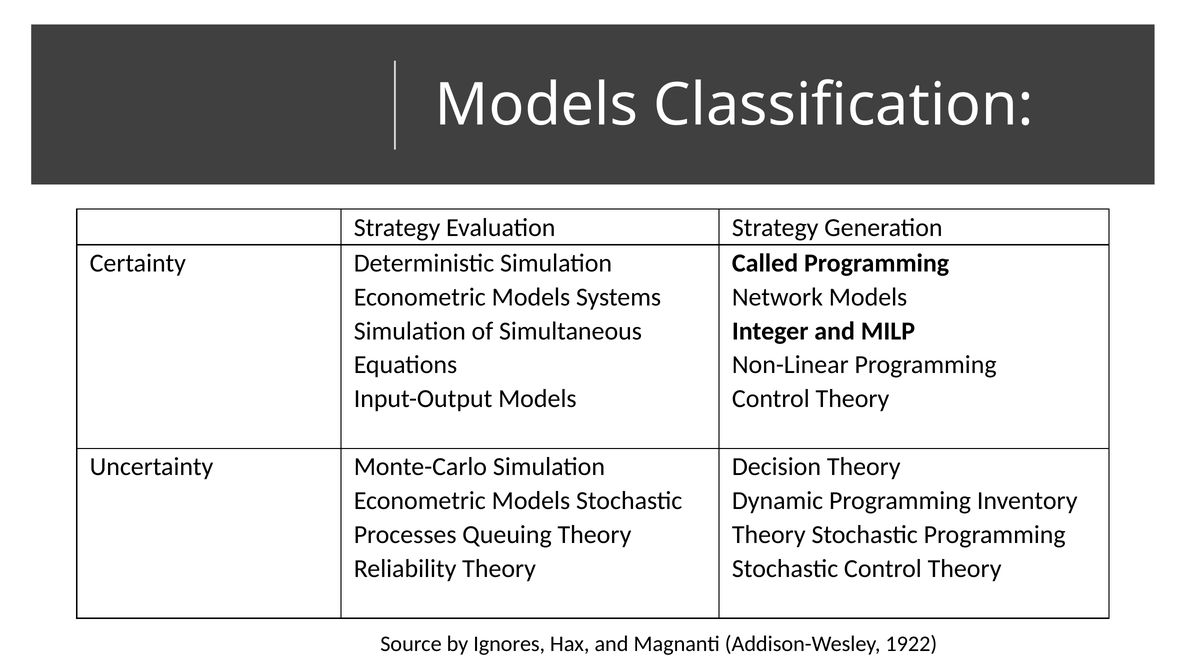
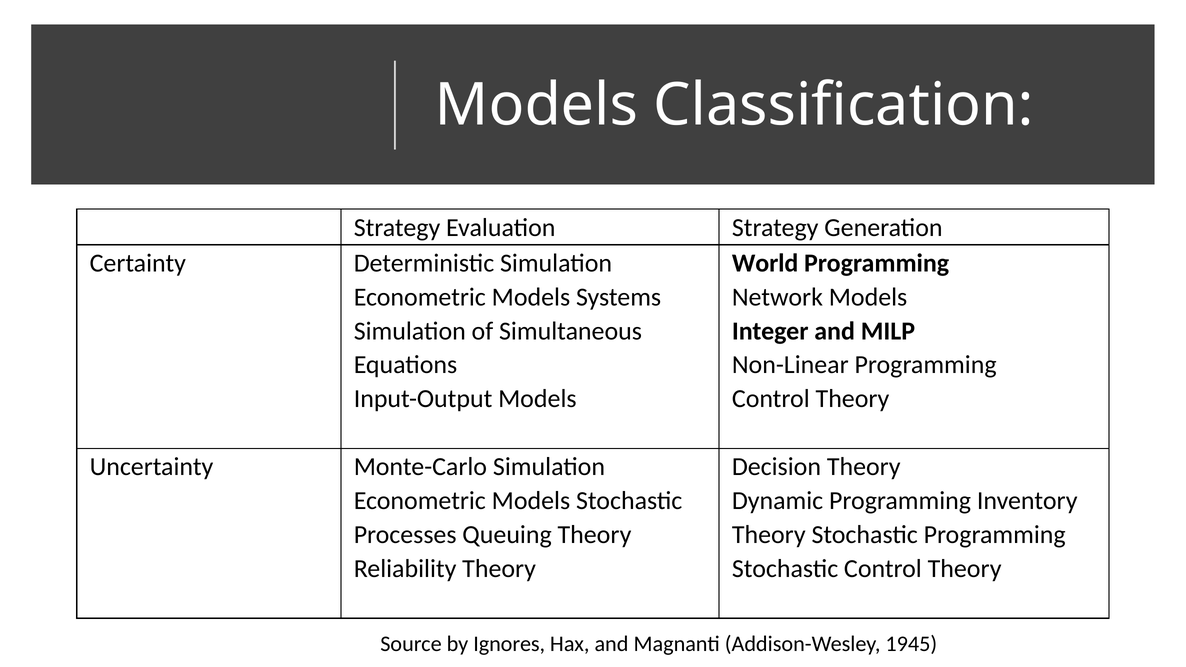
Called: Called -> World (765, 263)
1922: 1922 -> 1945 (911, 644)
